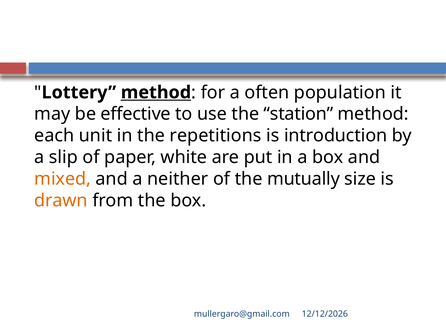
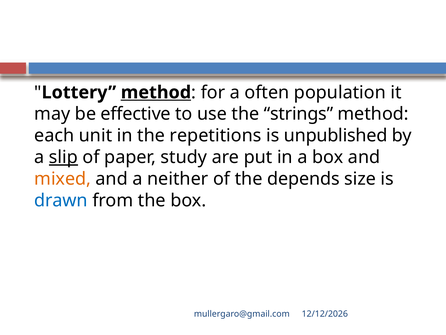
station: station -> strings (298, 114)
introduction: introduction -> unpublished (336, 135)
slip underline: none -> present (63, 157)
white: white -> study (184, 157)
mutually: mutually -> depends (303, 179)
drawn colour: orange -> blue (61, 200)
